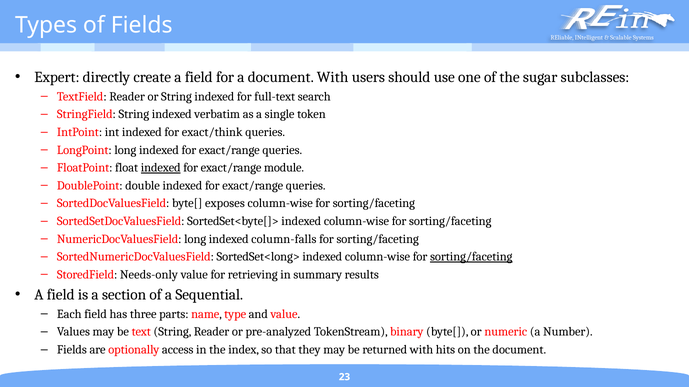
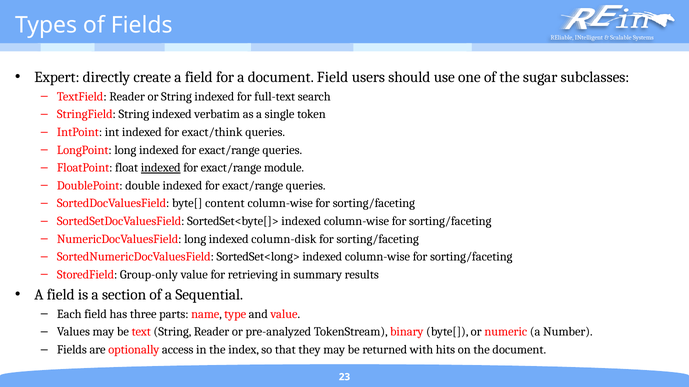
document With: With -> Field (333, 77)
exposes: exposes -> content (225, 204)
column-falls: column-falls -> column-disk (284, 239)
sorting/faceting underline: present -> none (471, 257)
Needs-only: Needs-only -> Group-only (149, 275)
